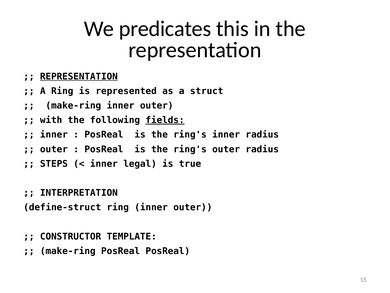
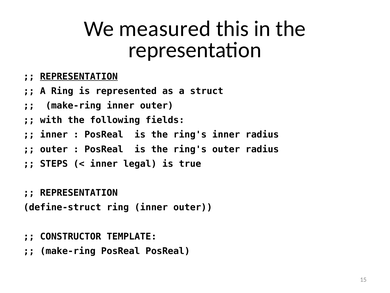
predicates: predicates -> measured (165, 29)
fields underline: present -> none (165, 120)
INTERPRETATION: INTERPRETATION -> REPRESENTATION (79, 193)
